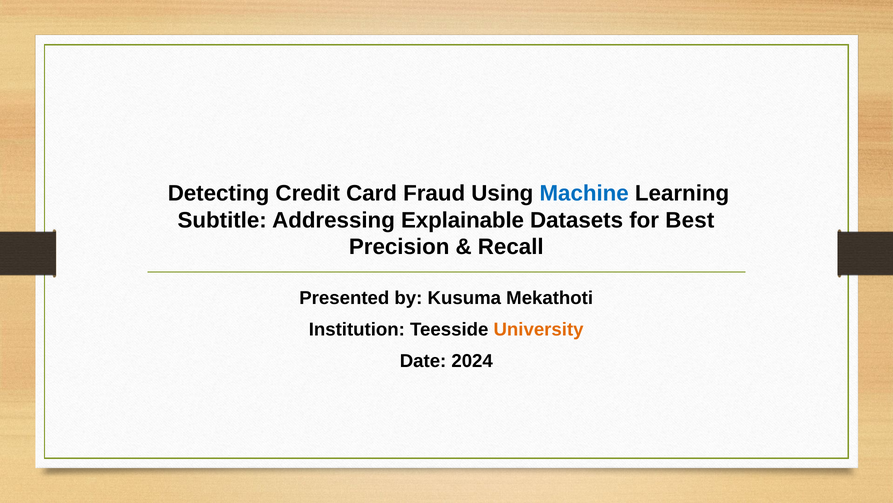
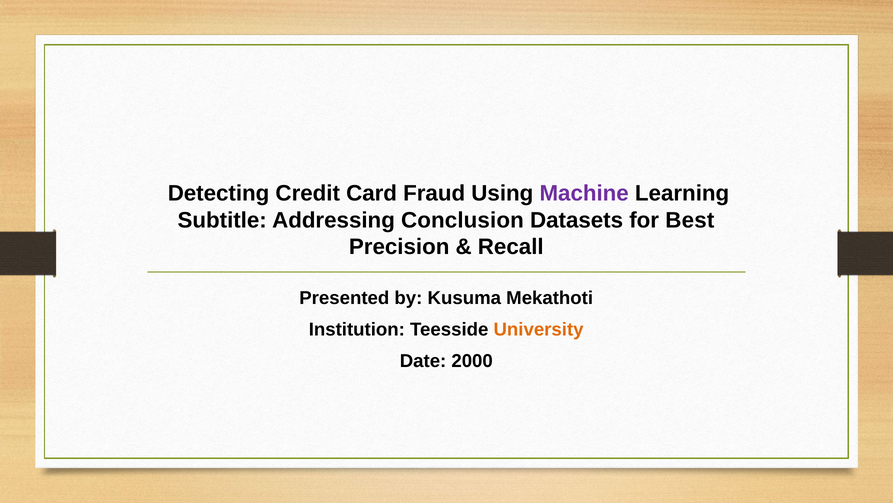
Machine colour: blue -> purple (584, 193)
Explainable: Explainable -> Conclusion (462, 220)
2024: 2024 -> 2000 (472, 361)
